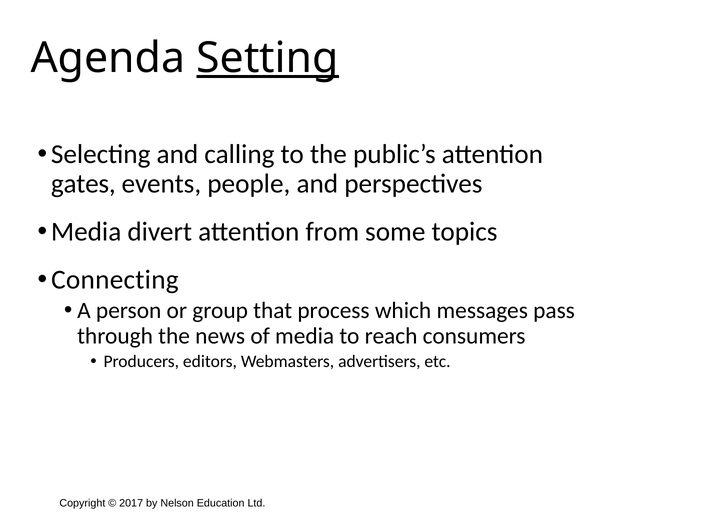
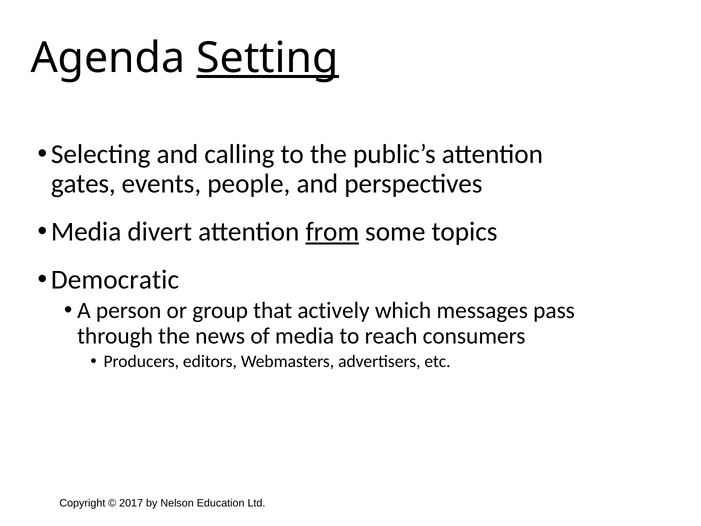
from underline: none -> present (332, 232)
Connecting: Connecting -> Democratic (115, 279)
process: process -> actively (333, 310)
